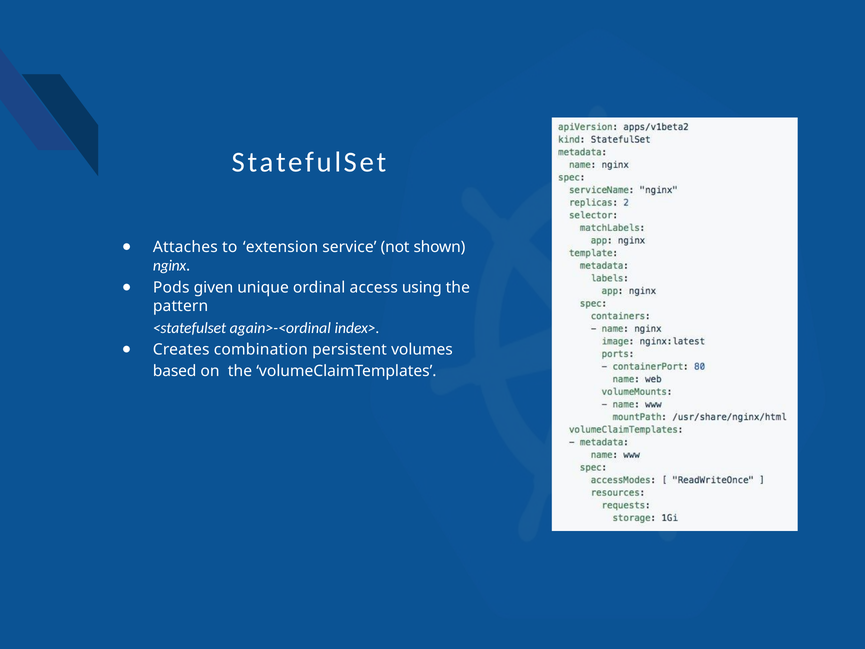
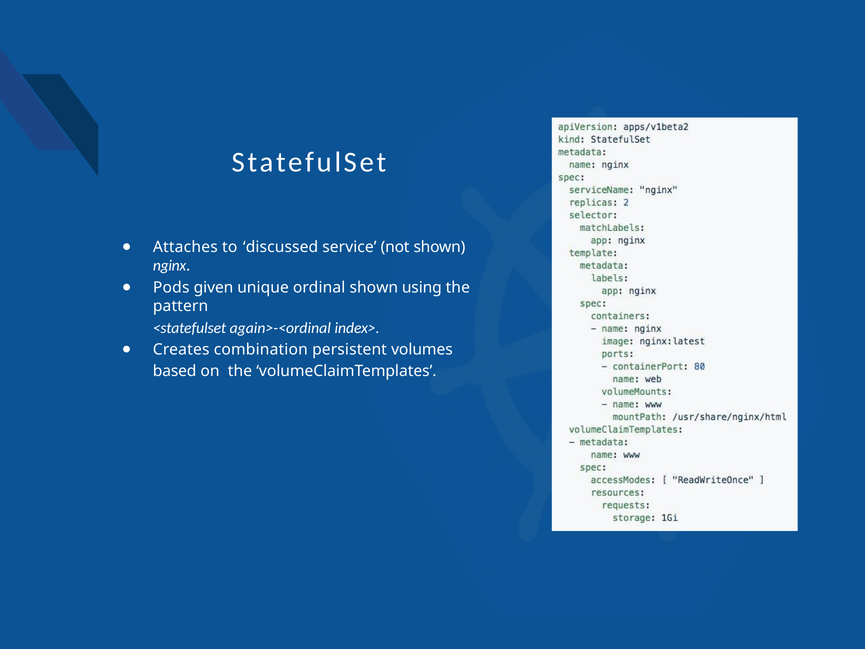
extension: extension -> discussed (281, 247)
ordinal access: access -> shown (374, 287)
